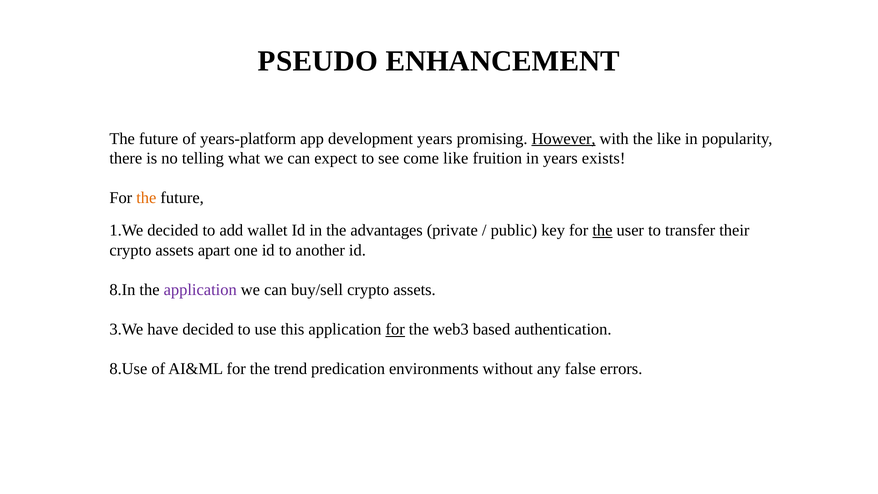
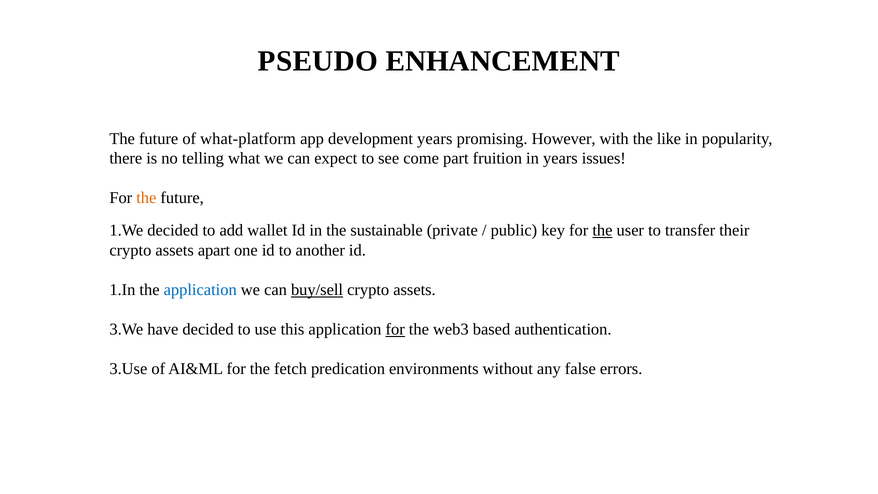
years-platform: years-platform -> what-platform (248, 139)
However underline: present -> none (564, 139)
come like: like -> part (456, 158)
exists: exists -> issues (604, 158)
advantages: advantages -> sustainable (387, 230)
8.In: 8.In -> 1.In (122, 290)
application colour: purple -> blue (200, 290)
buy/sell underline: none -> present (317, 290)
8.Use: 8.Use -> 3.Use (128, 369)
trend: trend -> fetch (290, 369)
